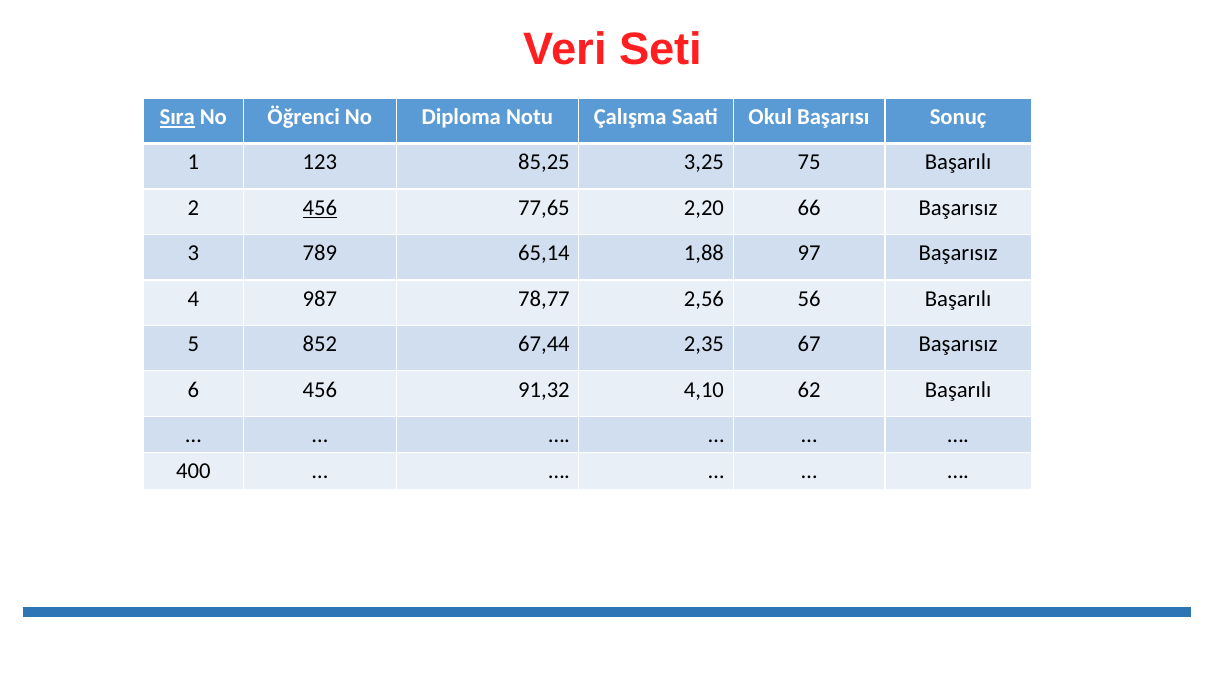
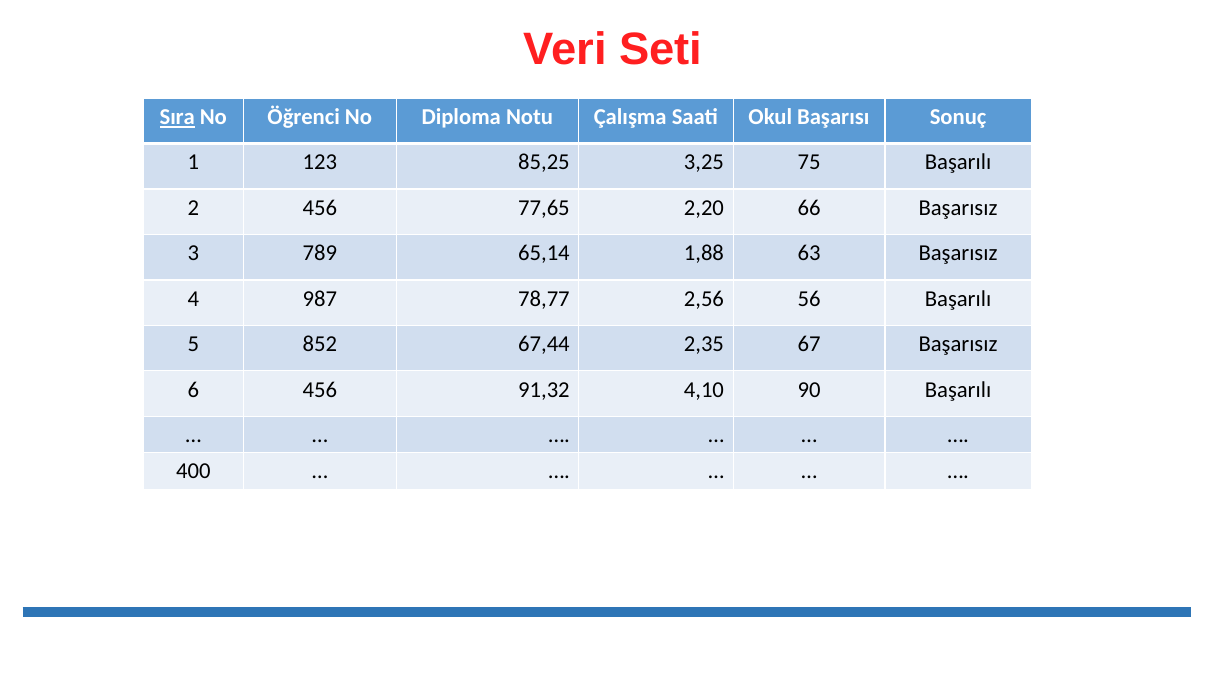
456 underline: present -> none (320, 208)
97: 97 -> 63 (809, 253)
62: 62 -> 90 (809, 389)
